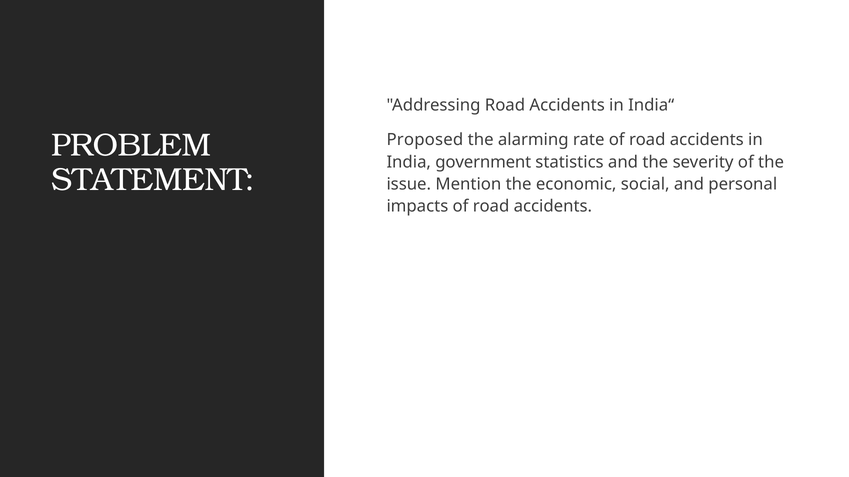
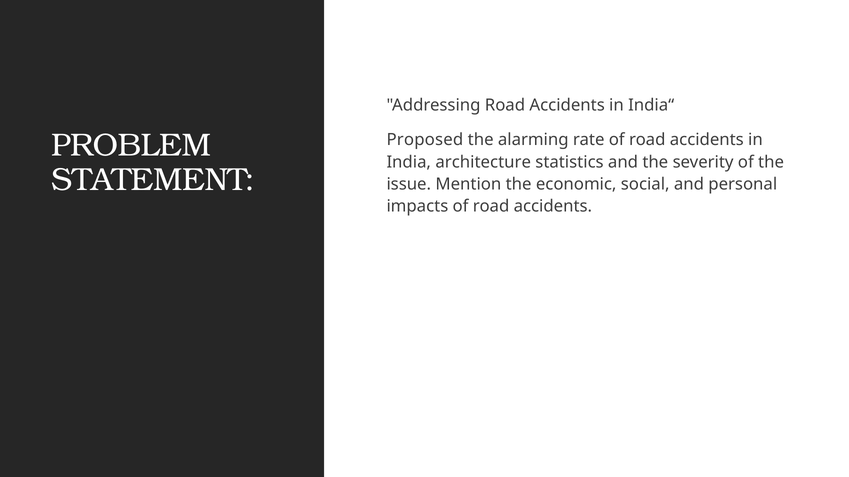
government: government -> architecture (483, 162)
